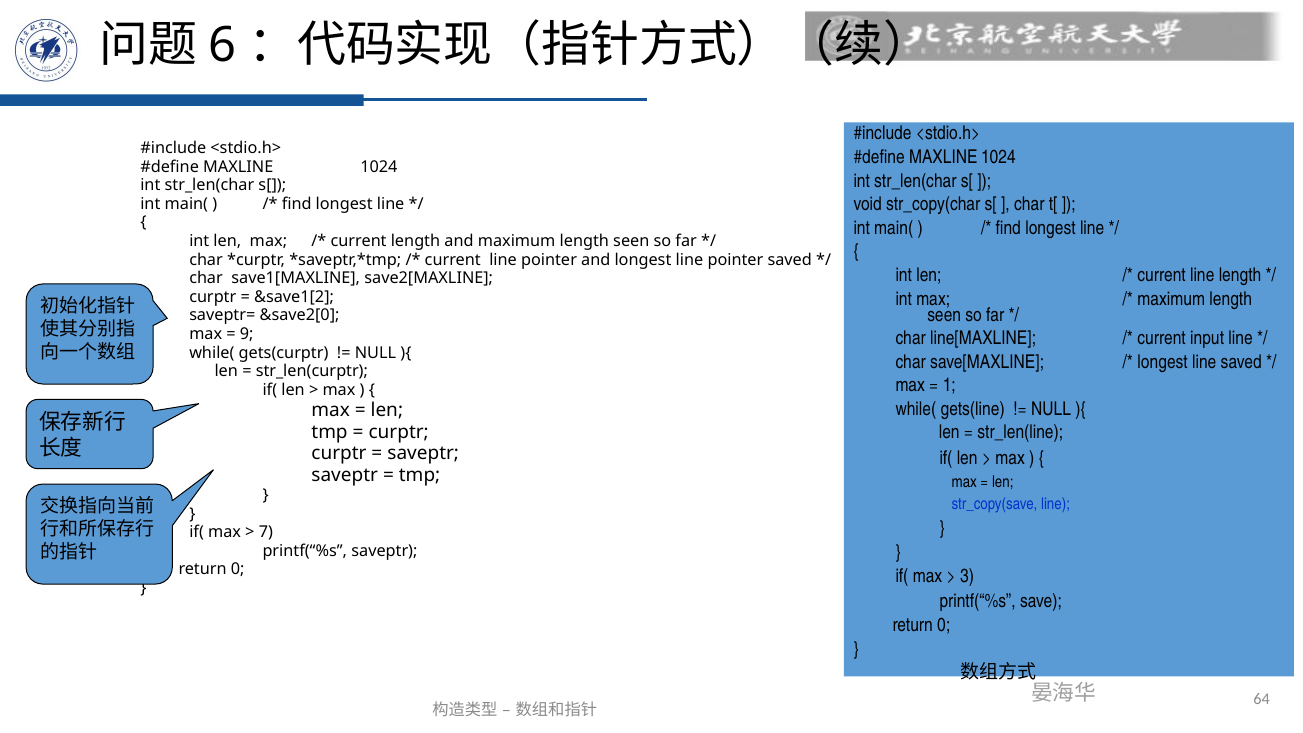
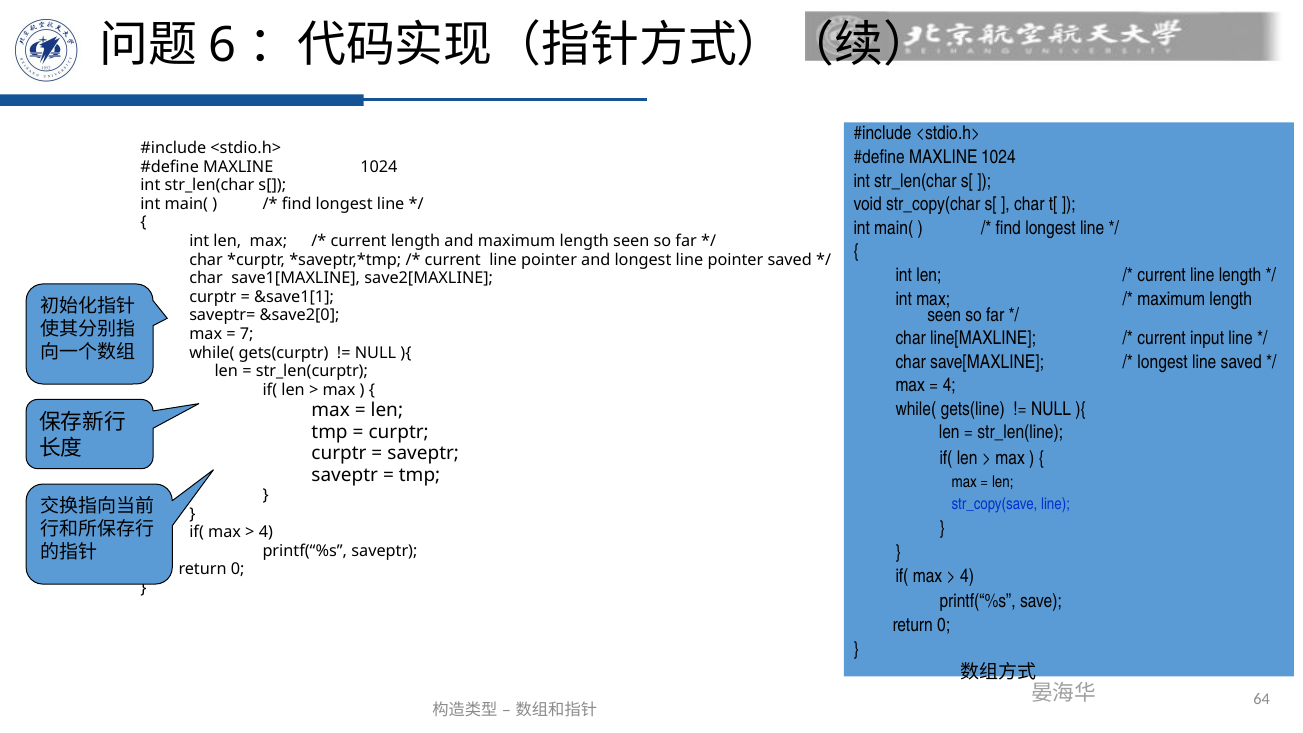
&save1[2: &save1[2 -> &save1[1 (294, 297)
9: 9 -> 7 (247, 334)
1: 1 -> 4 (949, 386)
7: 7 -> 4 (266, 532)
3: 3 -> 4 (967, 576)
